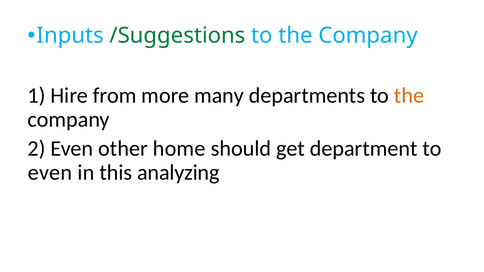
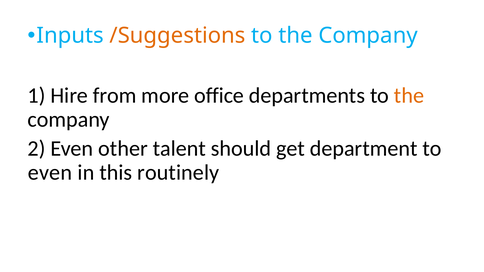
/Suggestions colour: green -> orange (178, 36)
many: many -> office (219, 96)
home: home -> talent (179, 149)
analyzing: analyzing -> routinely (178, 173)
